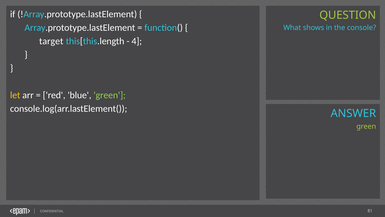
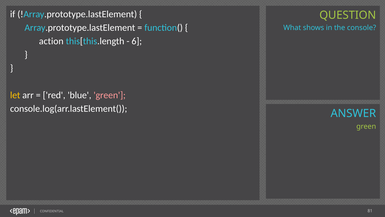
target: target -> action (51, 41)
4: 4 -> 6 (137, 41)
green colour: light green -> pink (110, 95)
